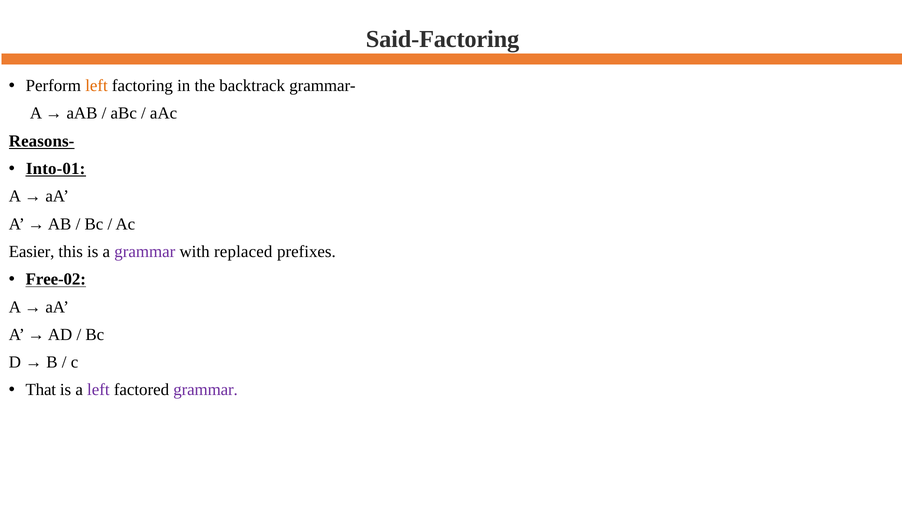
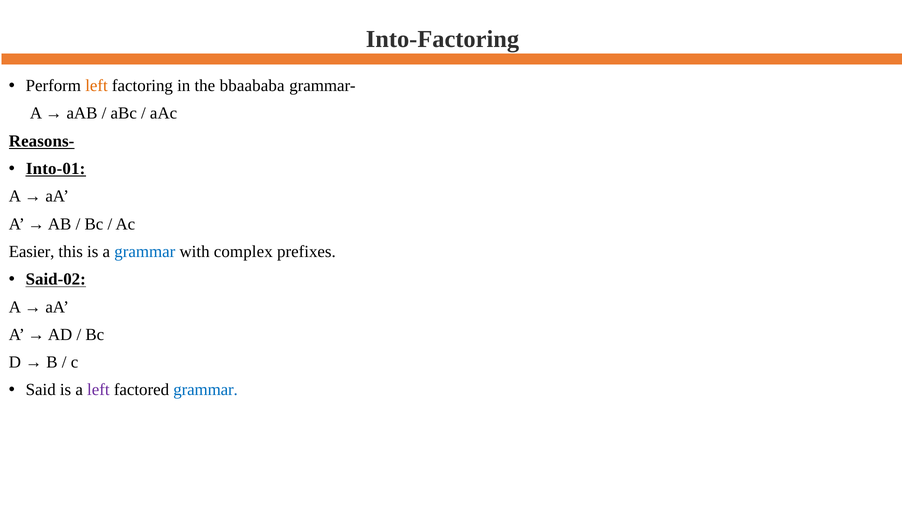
Said-Factoring: Said-Factoring -> Into-Factoring (442, 39)
backtrack: backtrack -> bbaababa (252, 86)
grammar colour: purple -> blue (145, 252)
replaced: replaced -> complex (243, 252)
Free-02: Free-02 -> Said-02 (56, 280)
That: That -> Said (41, 390)
grammar colour: purple -> blue (206, 390)
